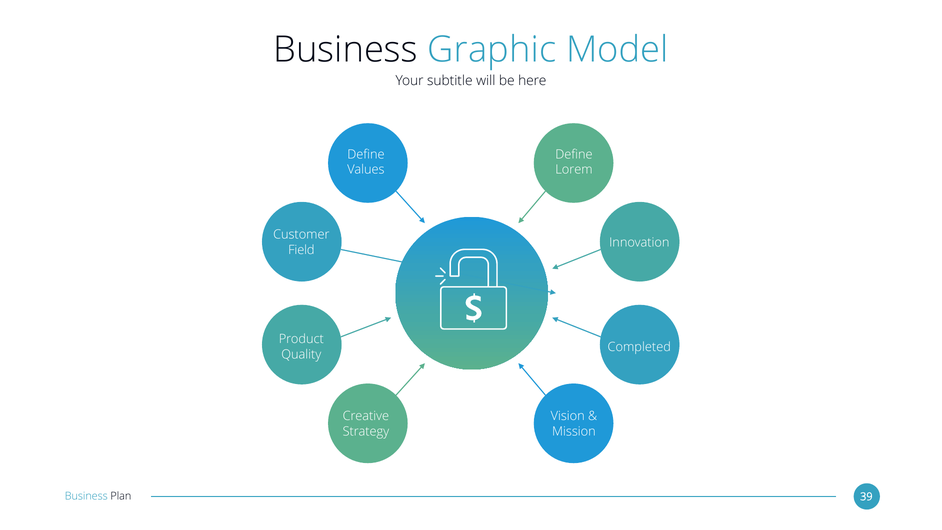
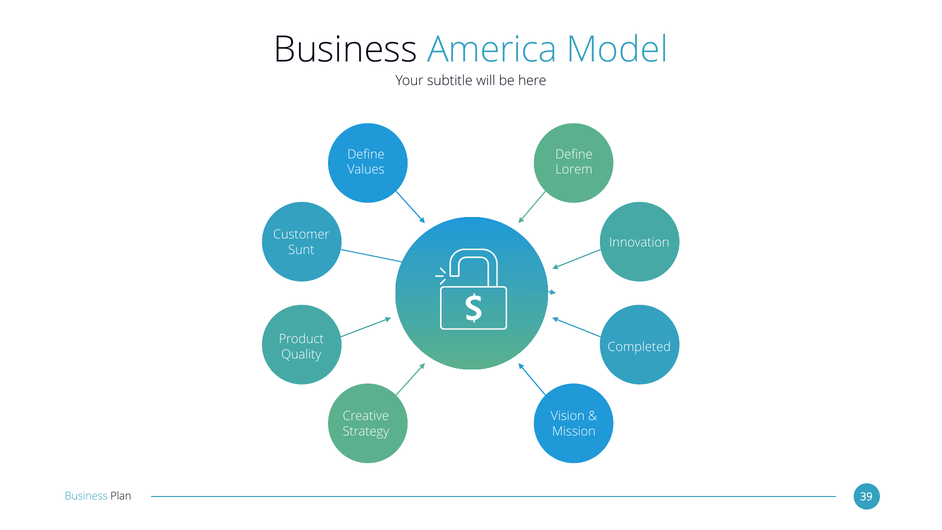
Graphic: Graphic -> America (492, 50)
Field: Field -> Sunt (301, 250)
